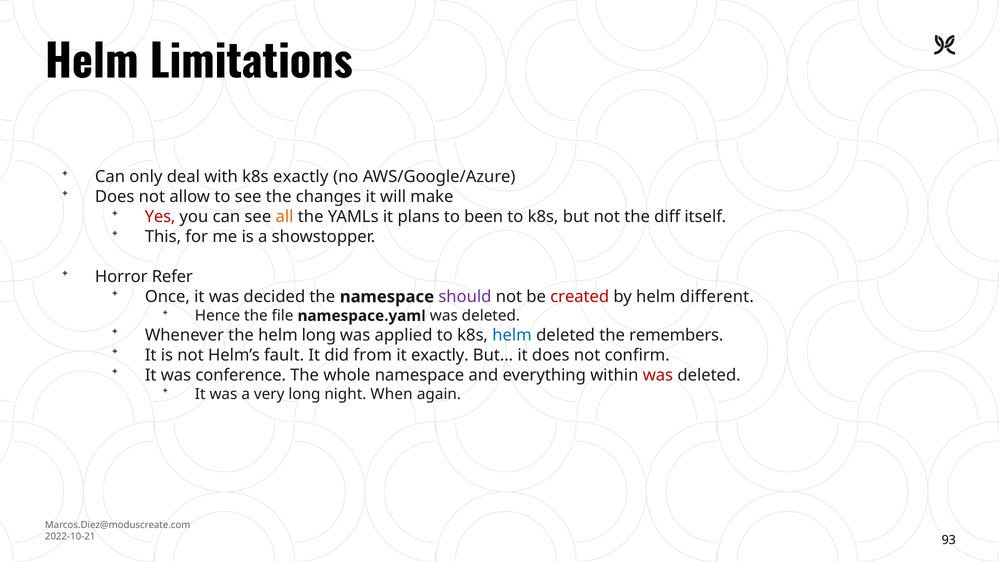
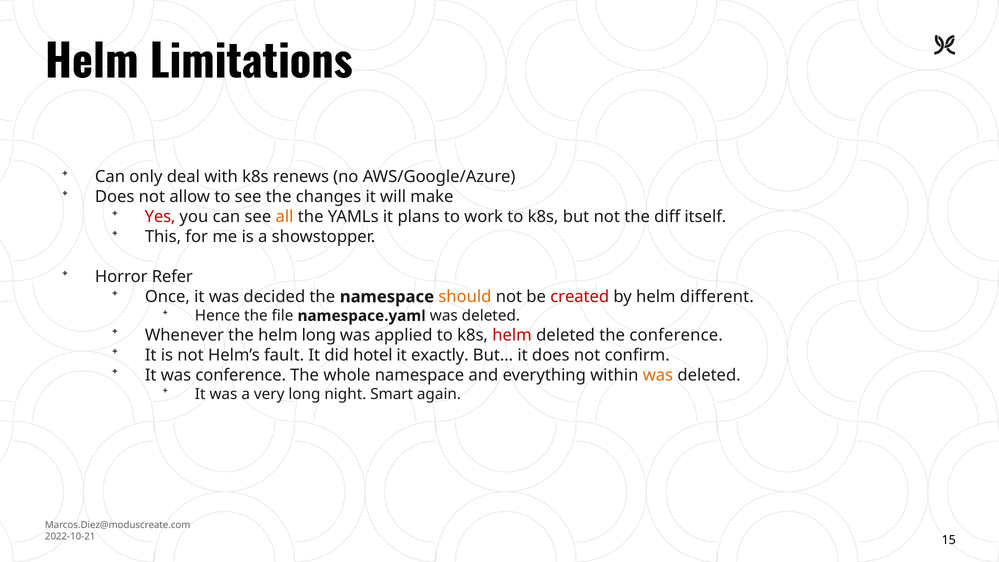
k8s exactly: exactly -> renews (301, 177)
been: been -> work (484, 217)
should colour: purple -> orange (465, 297)
helm colour: blue -> red (512, 335)
the remembers: remembers -> conference (676, 335)
from: from -> hotel (373, 355)
was colour: red -> orange (658, 375)
When: When -> Smart (392, 394)
93: 93 -> 15 (949, 540)
